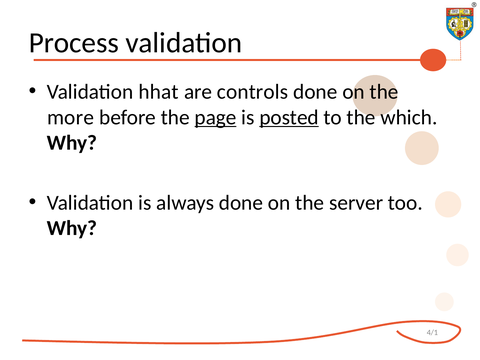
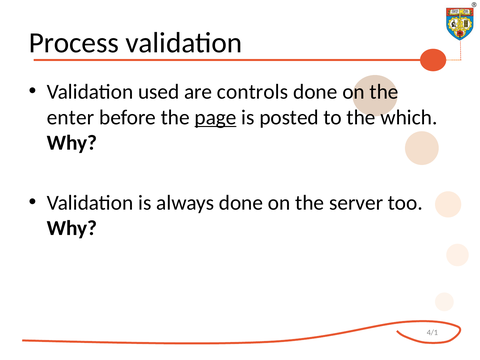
hhat: hhat -> used (159, 92)
more: more -> enter (71, 117)
posted underline: present -> none (289, 117)
